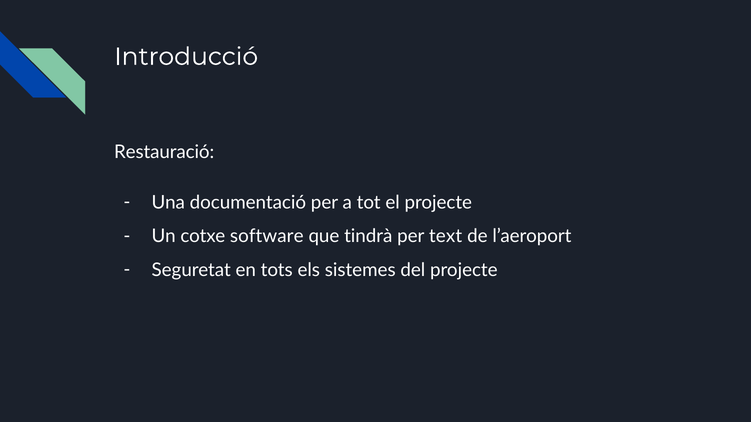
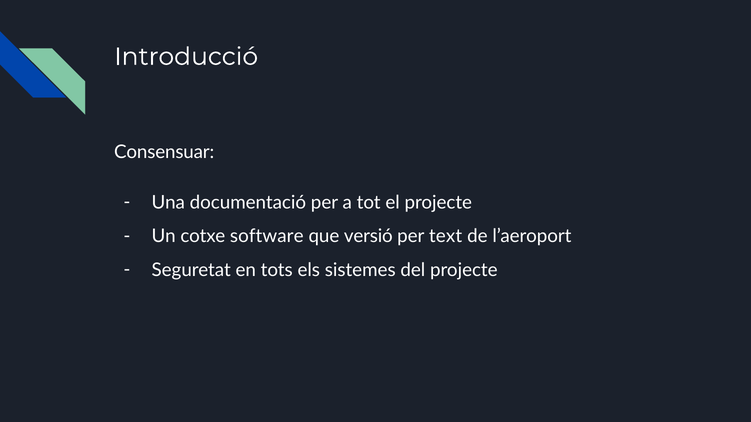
Restauració: Restauració -> Consensuar (164, 152)
tindrà: tindrà -> versió (368, 236)
